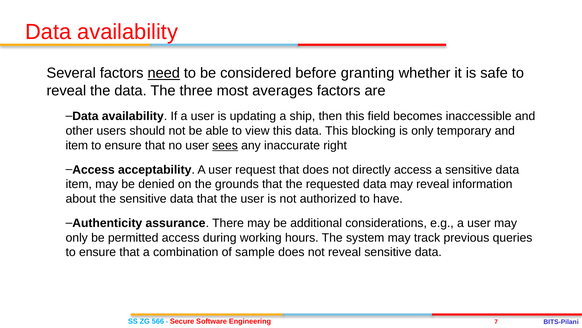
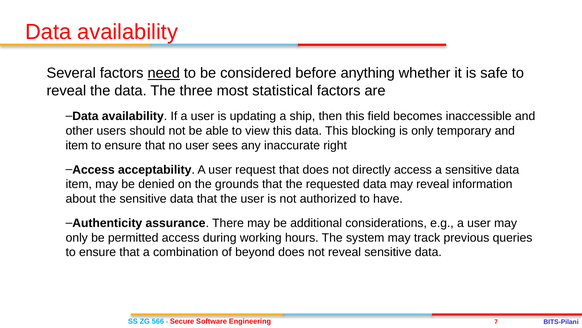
granting: granting -> anything (368, 73)
averages: averages -> statistical (283, 90)
sees underline: present -> none (225, 145)
sample: sample -> beyond (255, 252)
